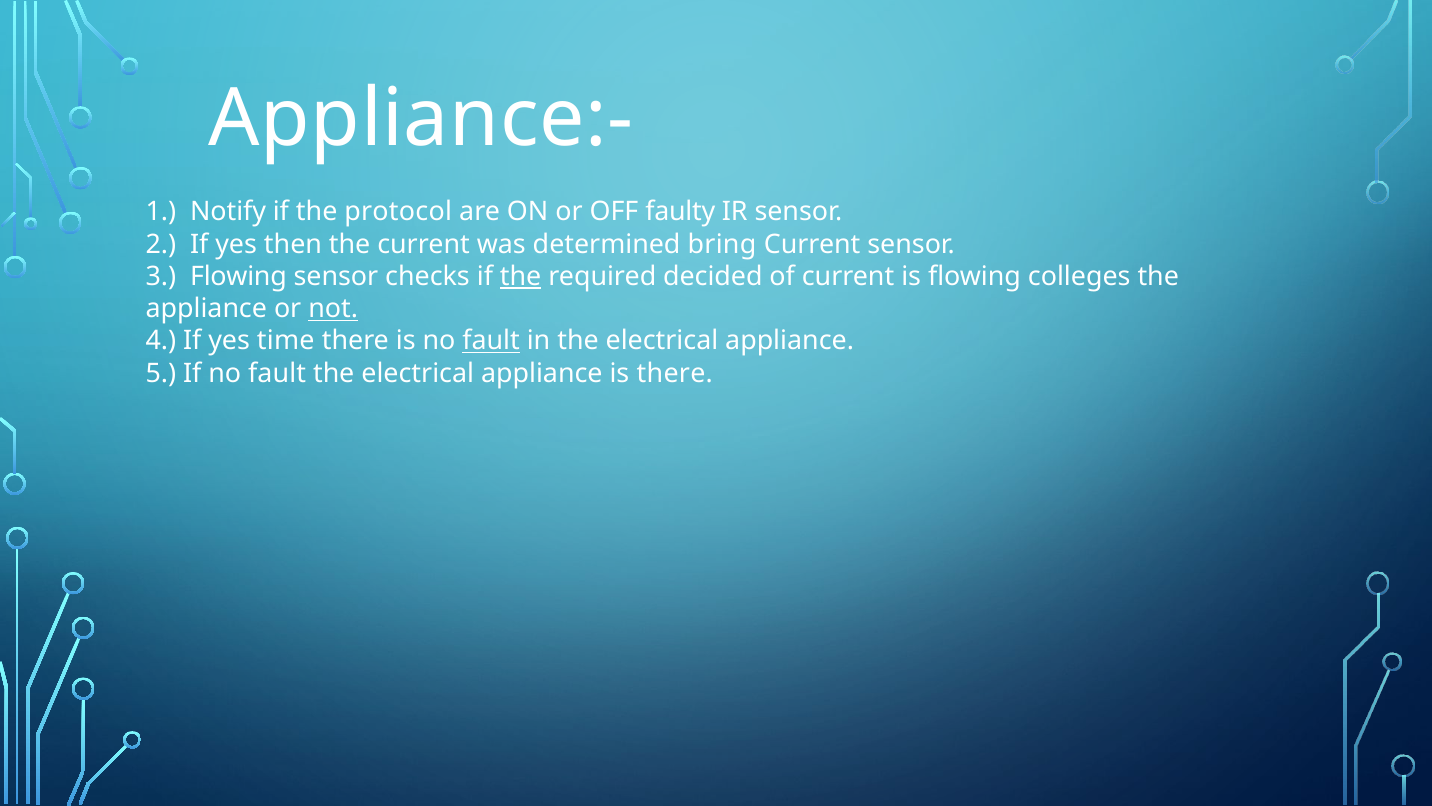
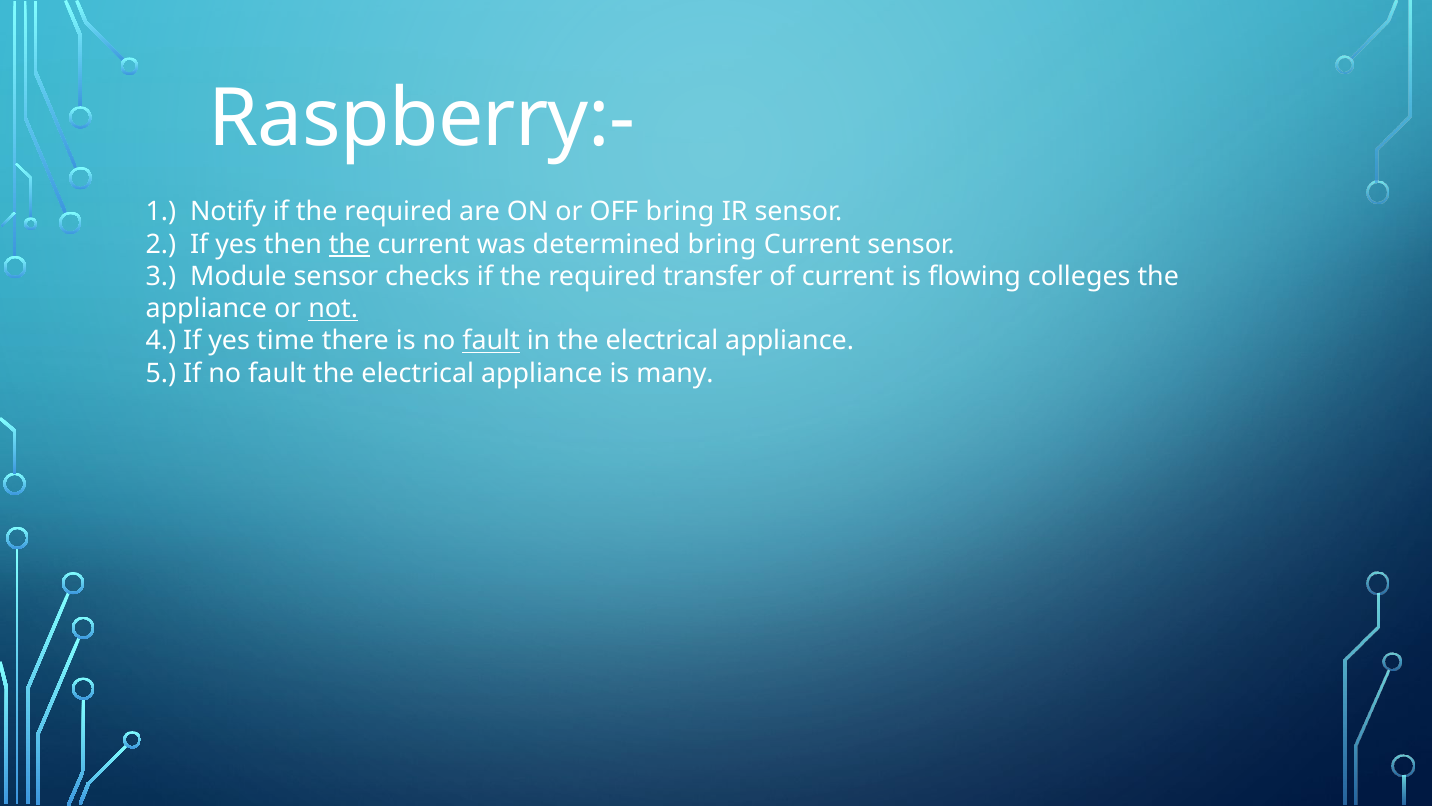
Appliance:-: Appliance:- -> Raspberry:- (422, 119)
protocol: protocol -> required (398, 212)
OFF faulty: faulty -> bring (680, 212)
the underline: none -> present (350, 244)
3 Flowing: Flowing -> Module (238, 276)
the underline: present -> none (521, 276)
decided: decided -> transfer (713, 276)
is there: there -> many (675, 373)
